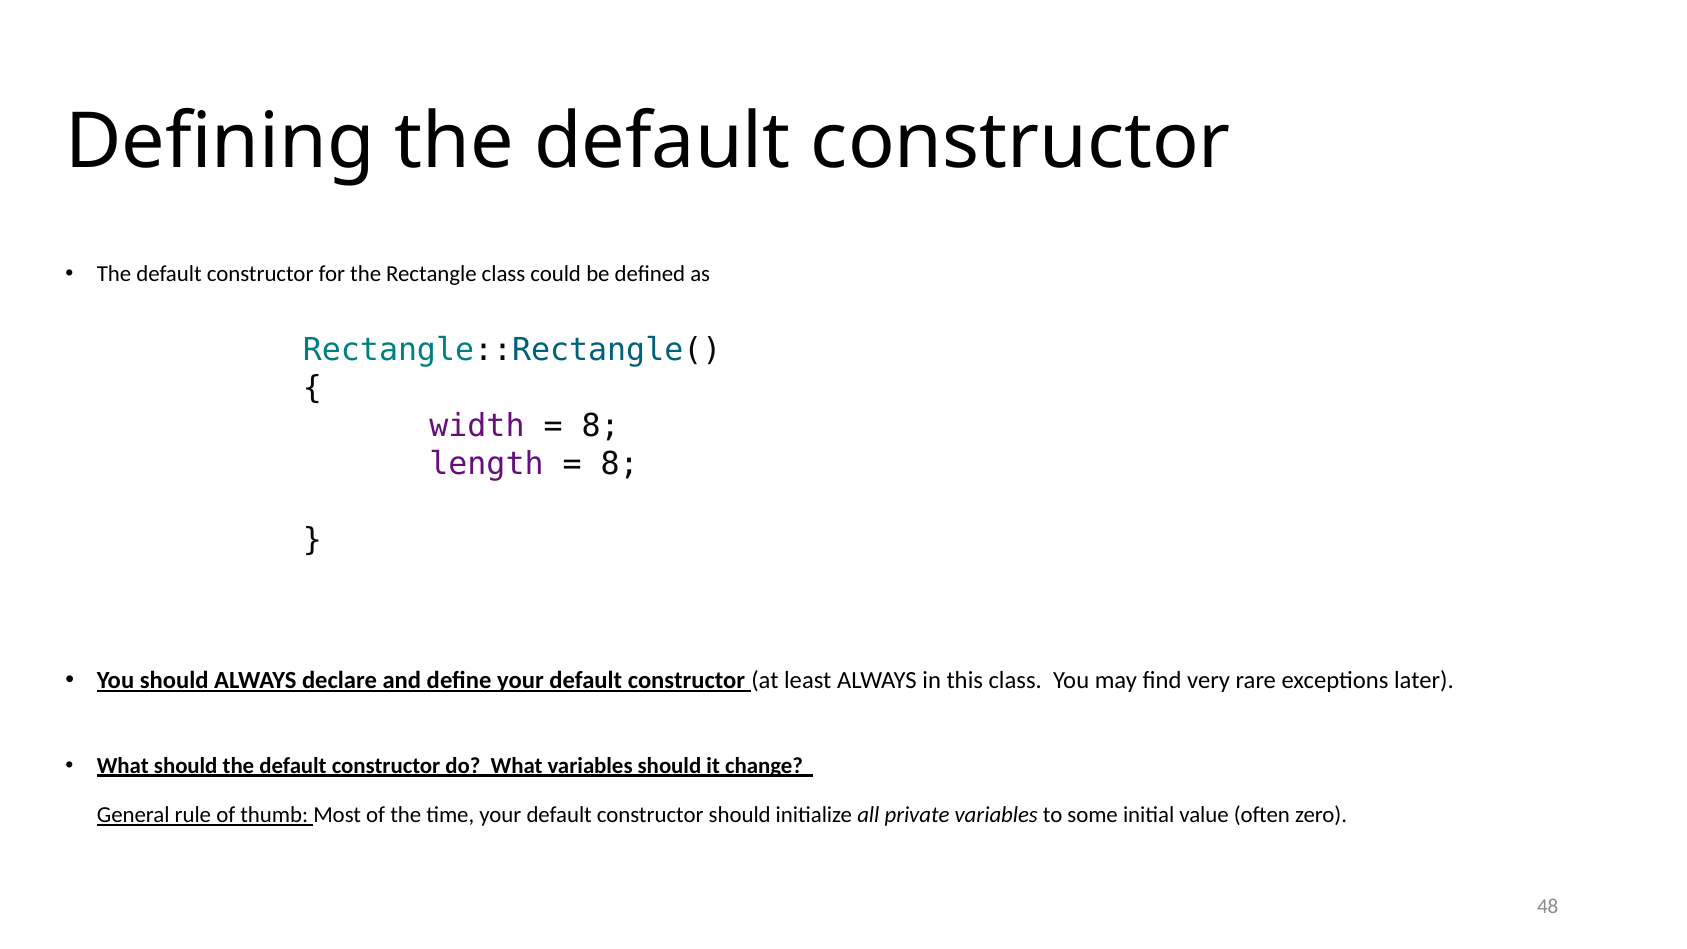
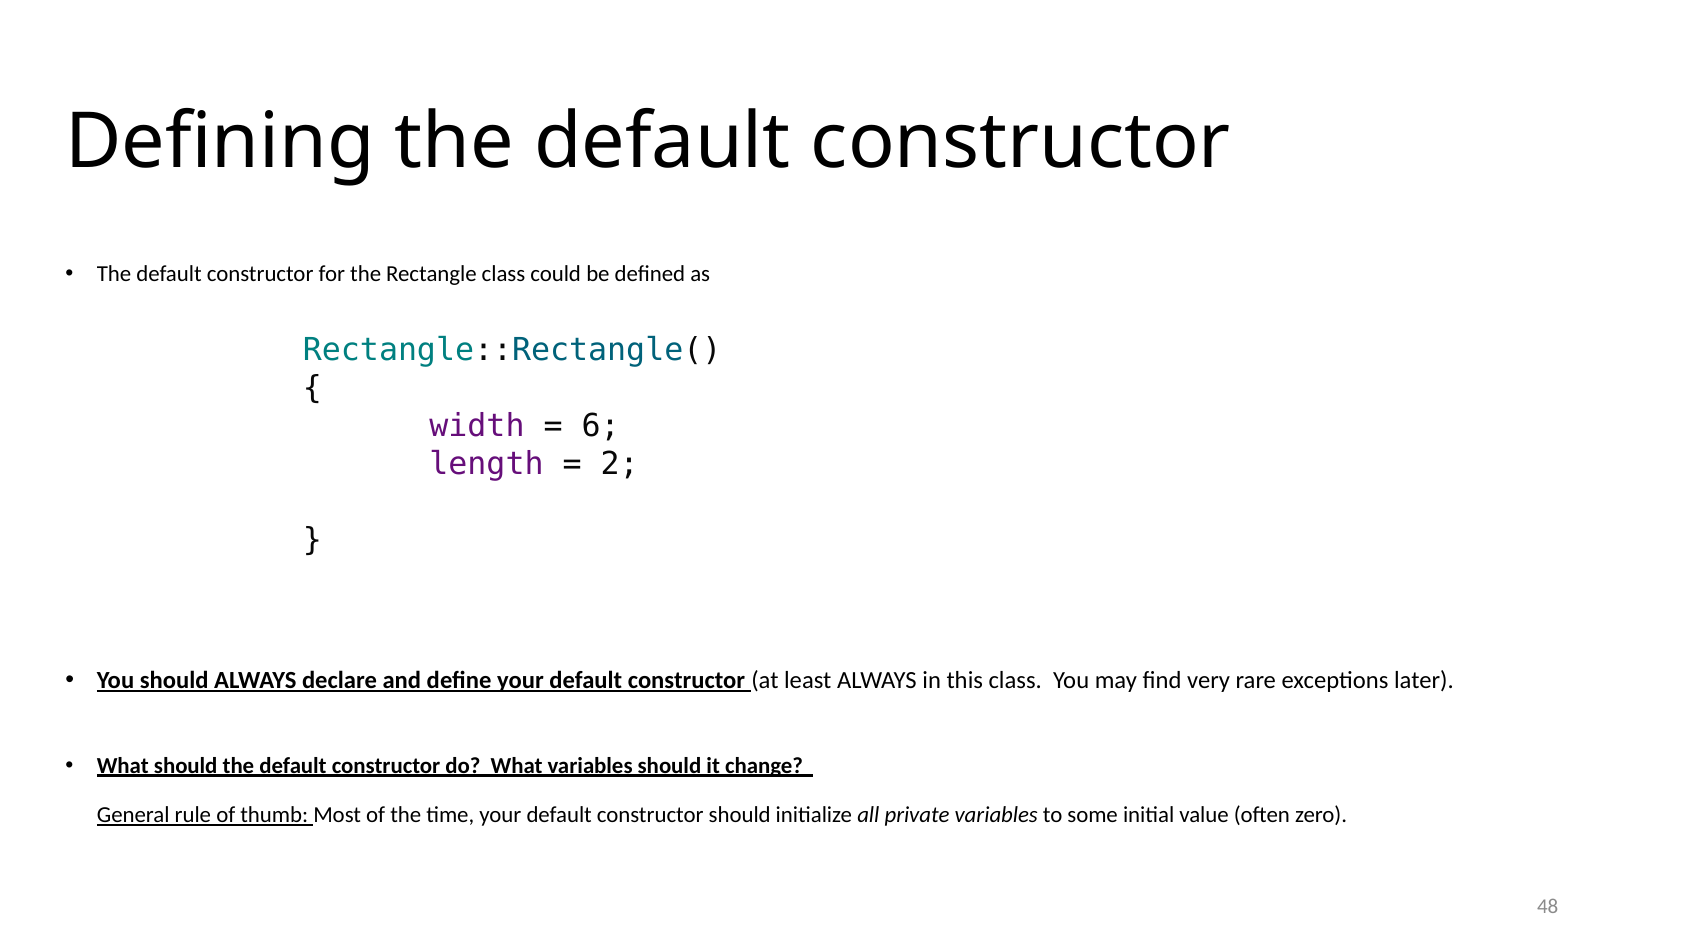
8: 8 -> 6 (601, 426)
8: 8 -> 2 (620, 464)
